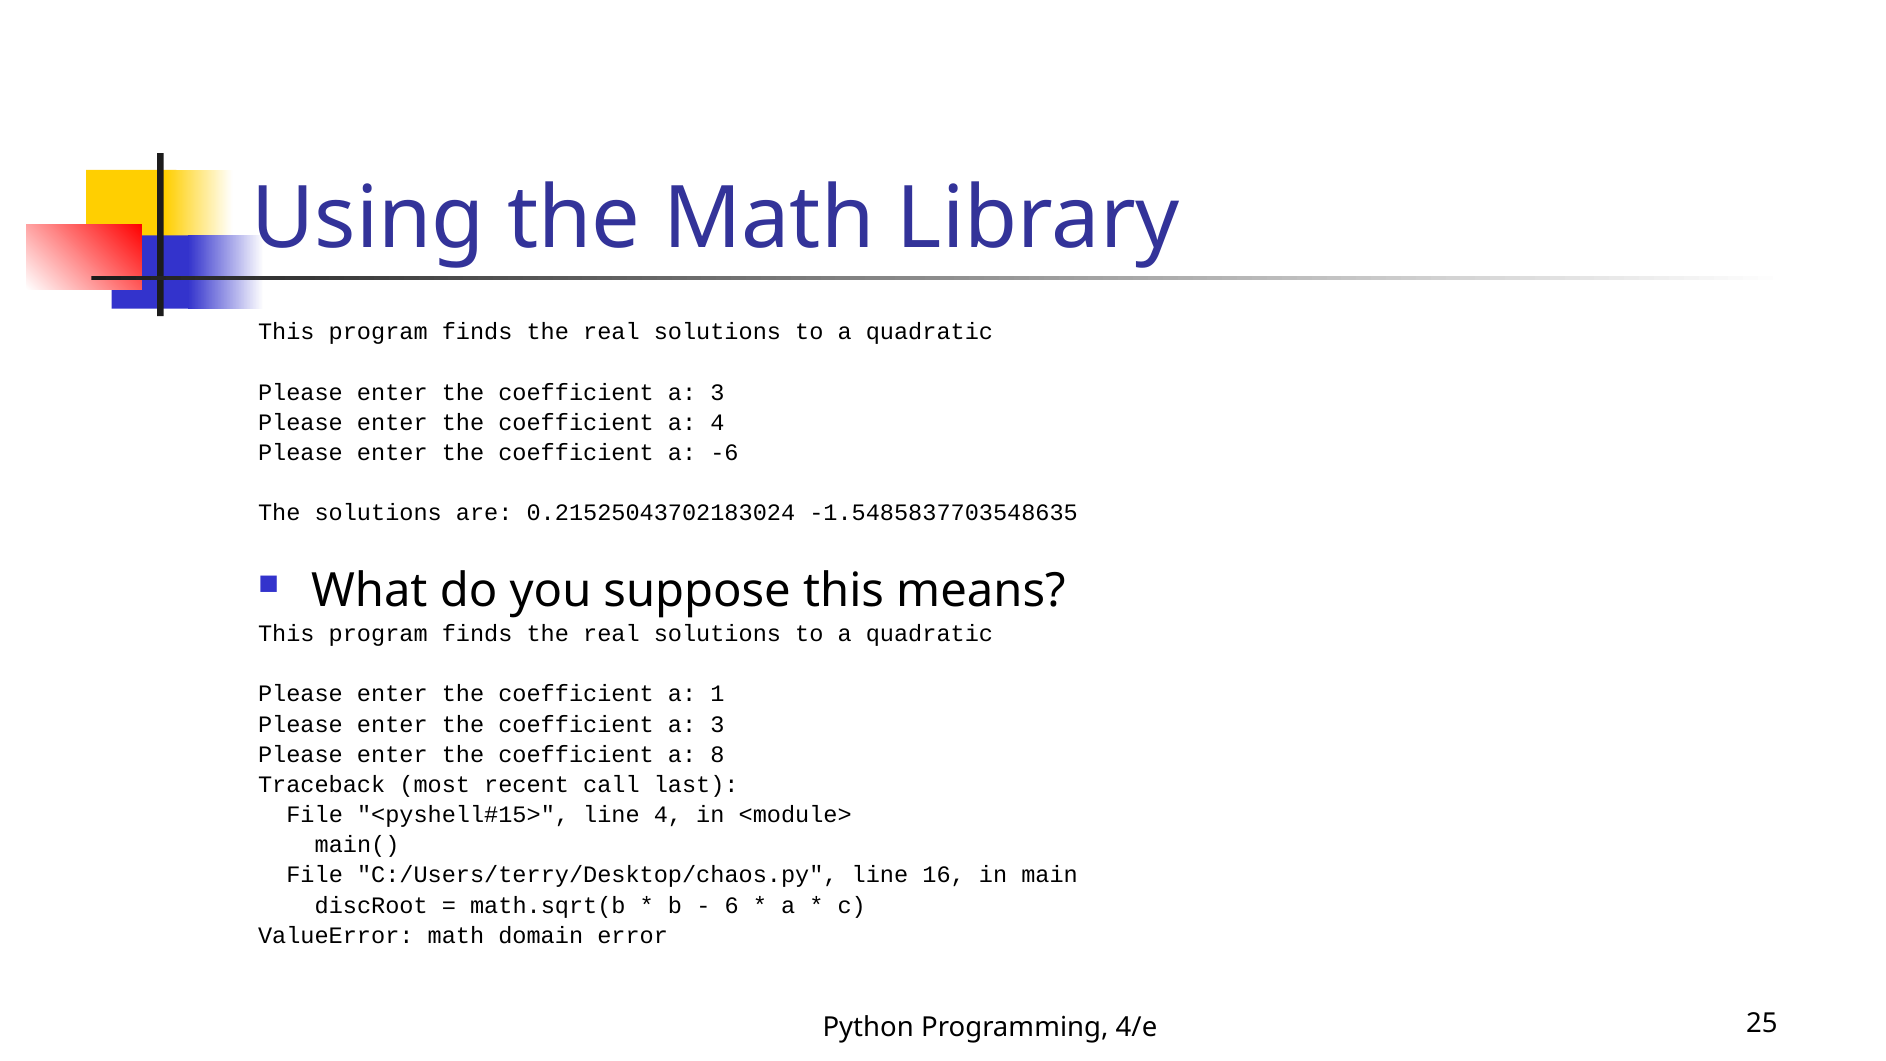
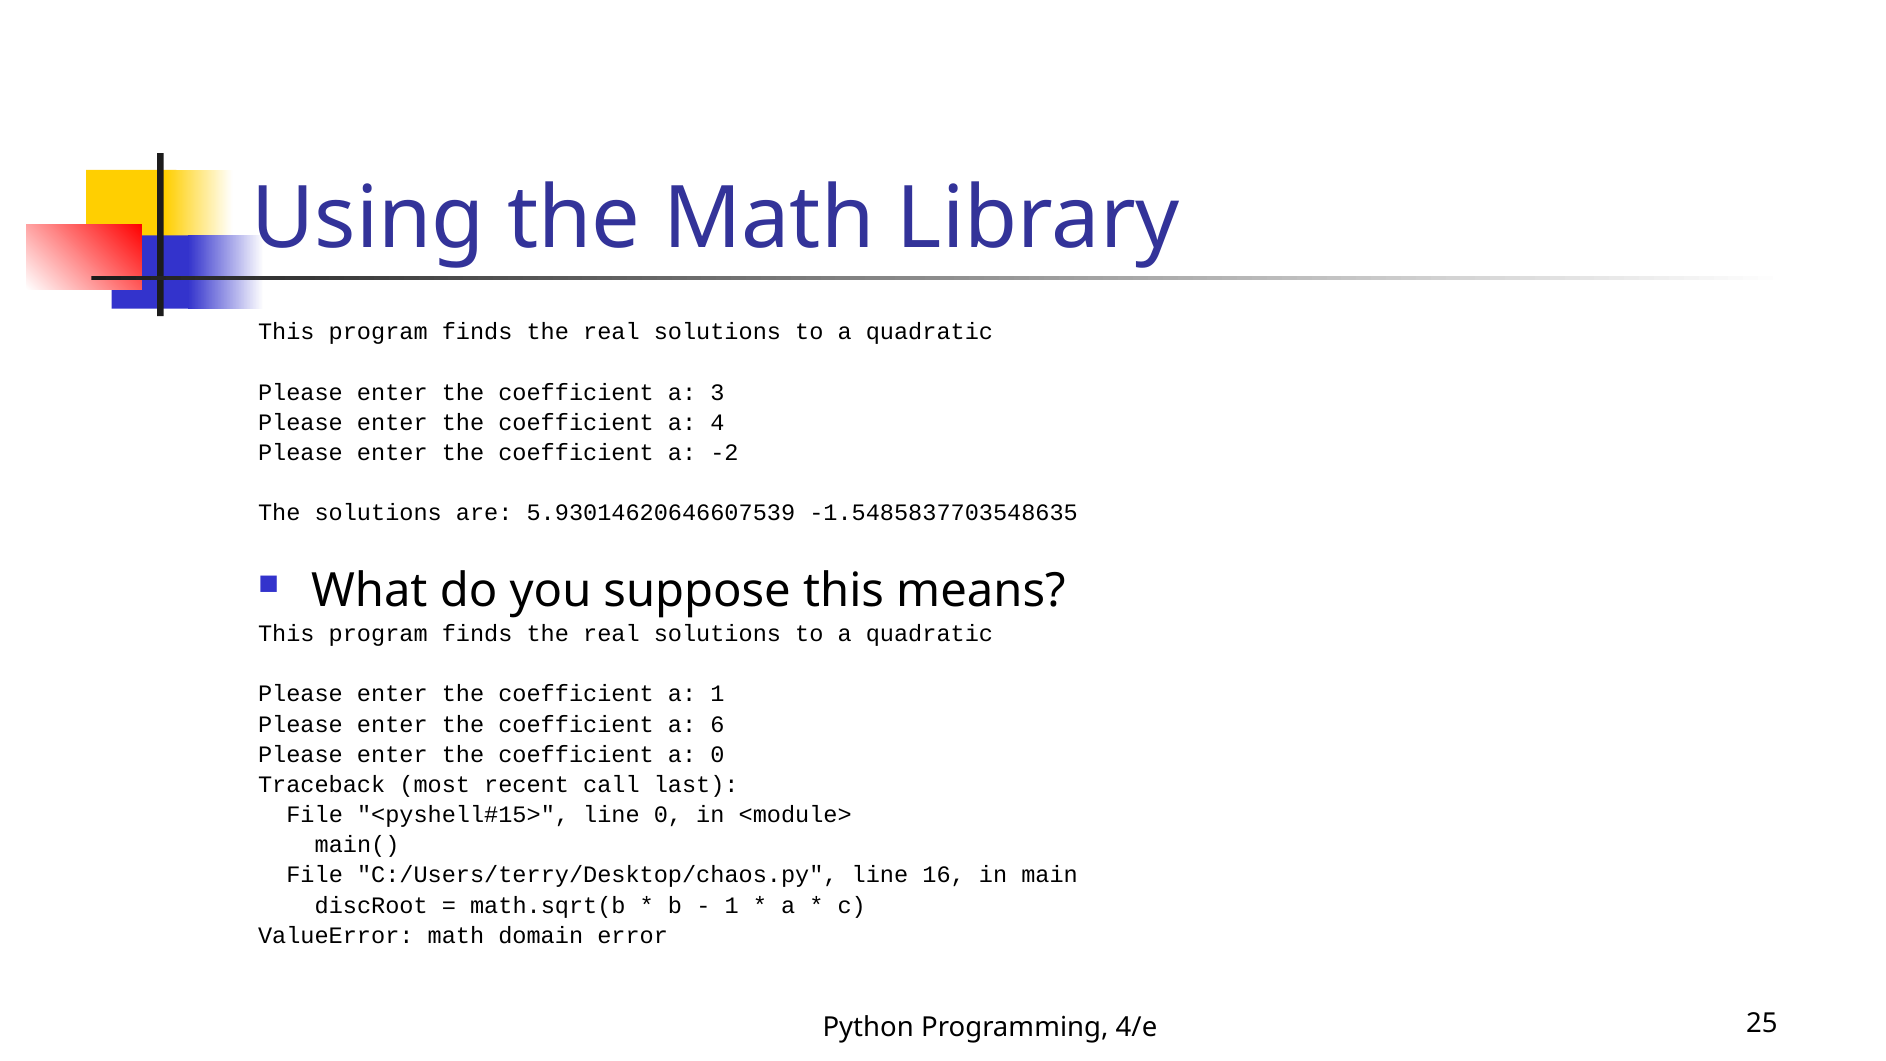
-6: -6 -> -2 (724, 453)
0.21525043702183024: 0.21525043702183024 -> 5.93014620646607539 (661, 513)
3: 3 -> 6 (717, 724)
a 8: 8 -> 0 (717, 754)
line 4: 4 -> 0 (668, 815)
6: 6 -> 1 (732, 905)
